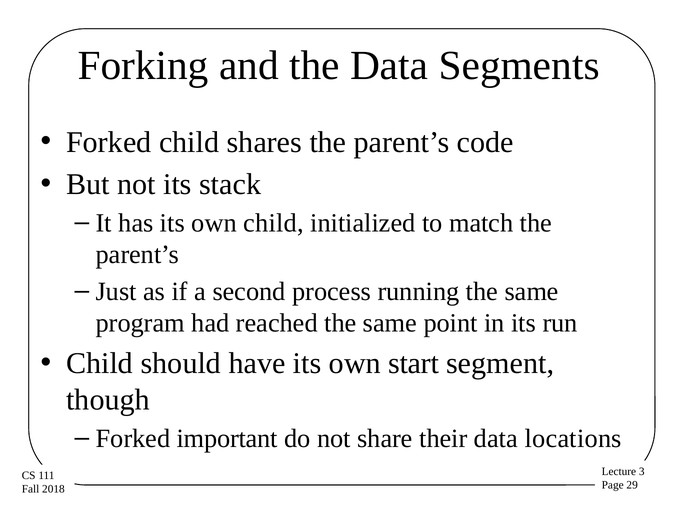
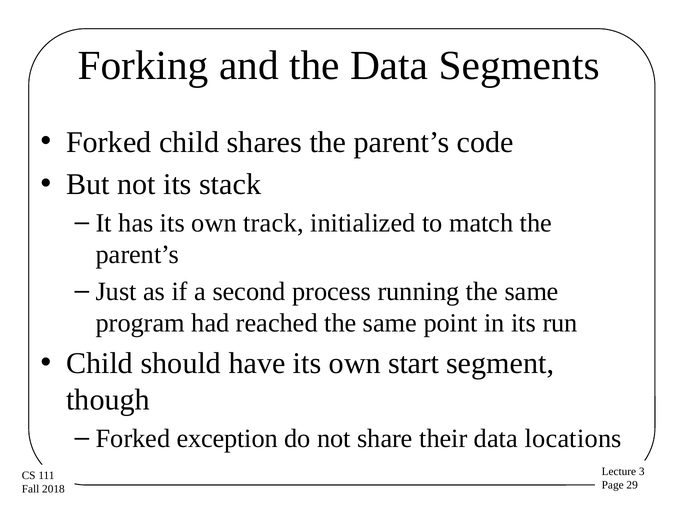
own child: child -> track (273, 223)
important: important -> exception (227, 439)
